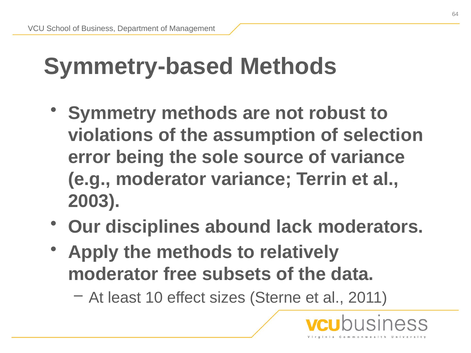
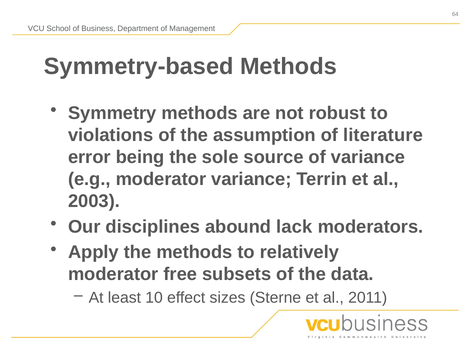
selection: selection -> literature (383, 135)
